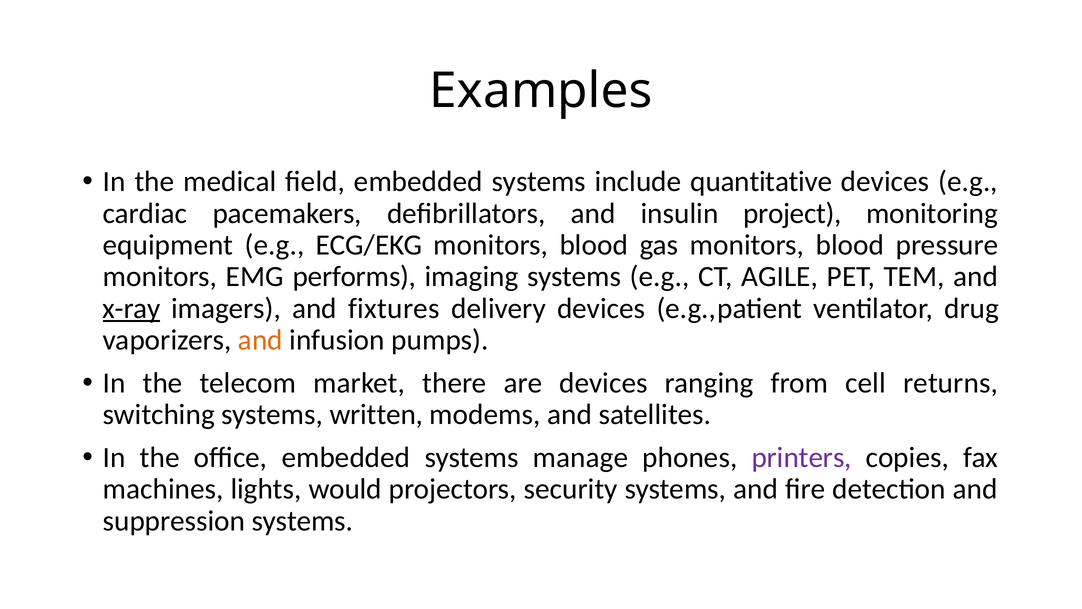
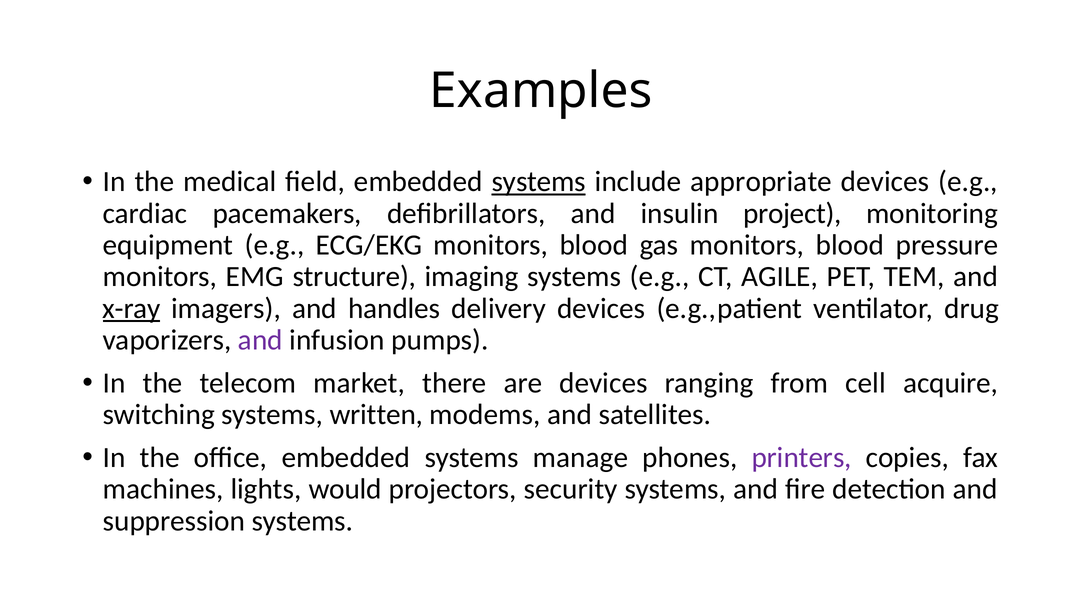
systems underline: none -> present (539, 182)
quantitative: quantitative -> appropriate (761, 182)
performs: performs -> structure (354, 277)
fixtures: fixtures -> handles (394, 308)
and colour: orange -> purple (260, 340)
returns: returns -> acquire (951, 383)
